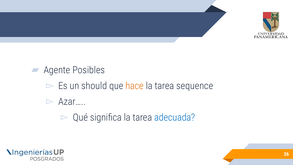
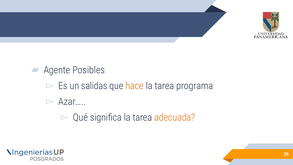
should: should -> salidas (94, 86)
sequence: sequence -> programa (195, 86)
adecuada colour: blue -> orange (175, 117)
